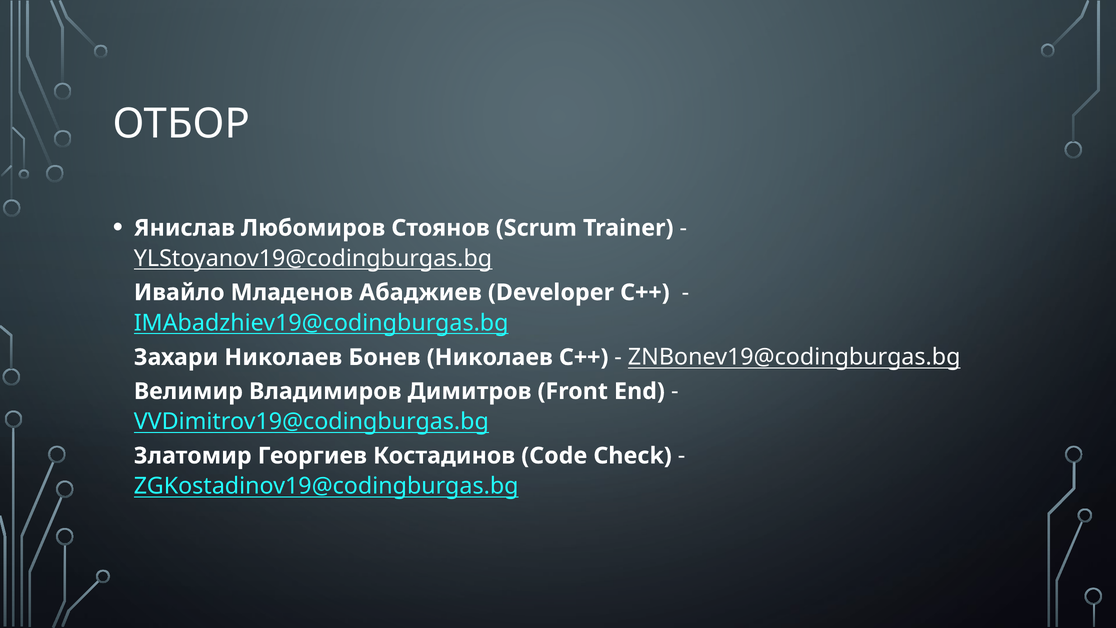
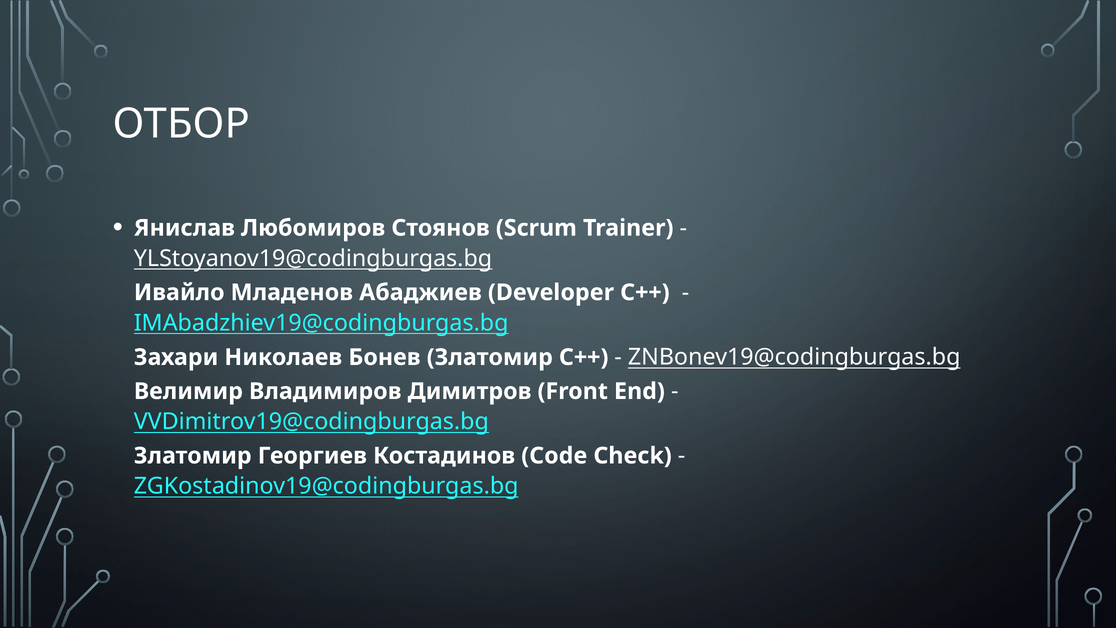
Бонев Николаев: Николаев -> Златомир (490, 357)
